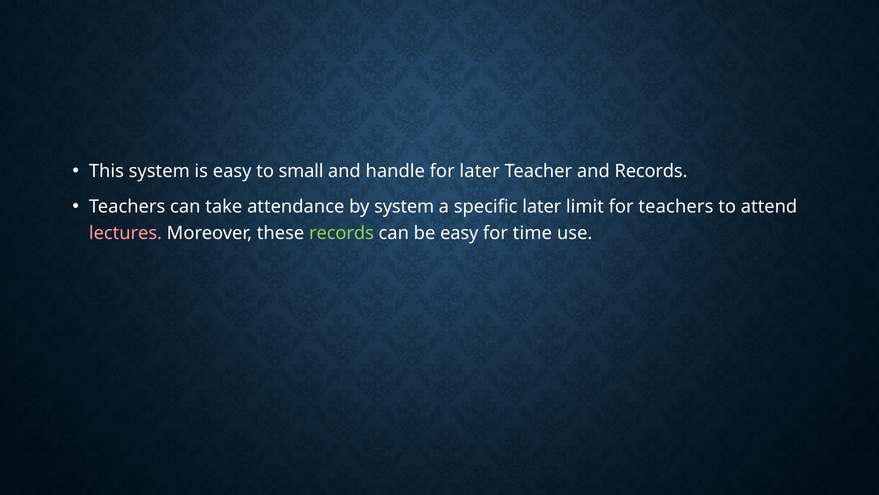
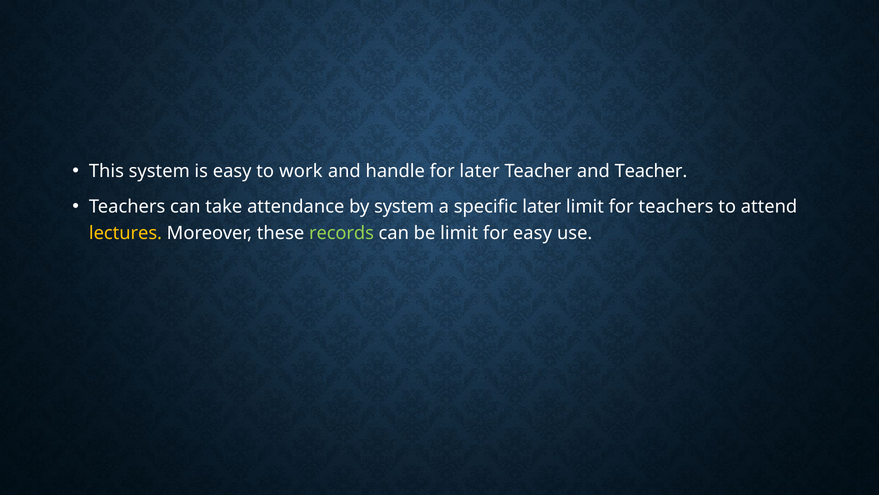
small: small -> work (301, 171)
and Records: Records -> Teacher (651, 171)
lectures colour: pink -> yellow (125, 233)
be easy: easy -> limit (459, 233)
for time: time -> easy (532, 233)
